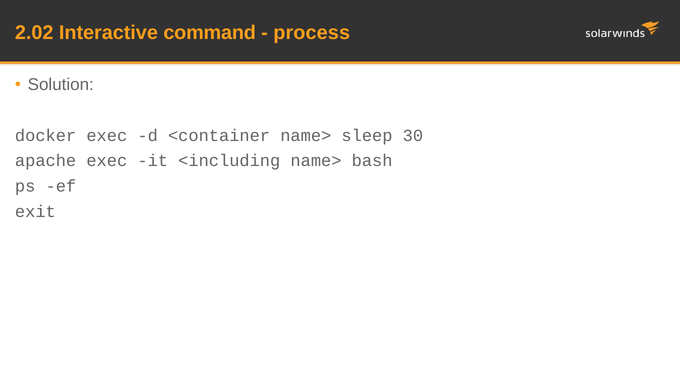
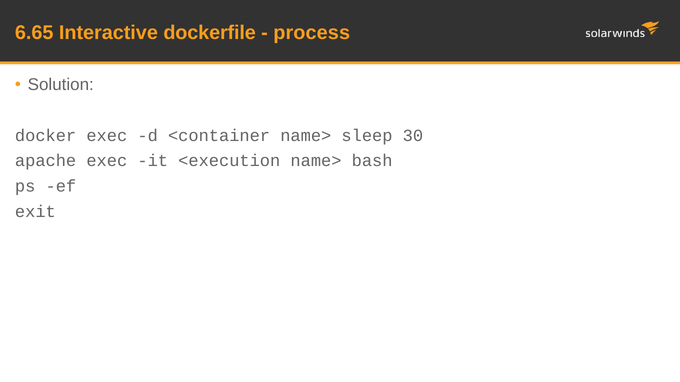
2.02: 2.02 -> 6.65 (34, 33)
command: command -> dockerfile (210, 33)
<including: <including -> <execution (229, 161)
